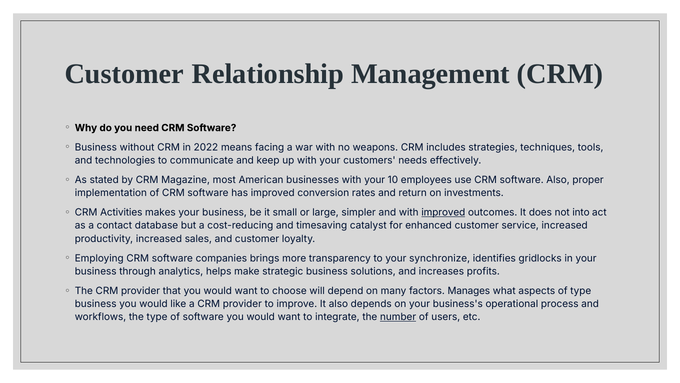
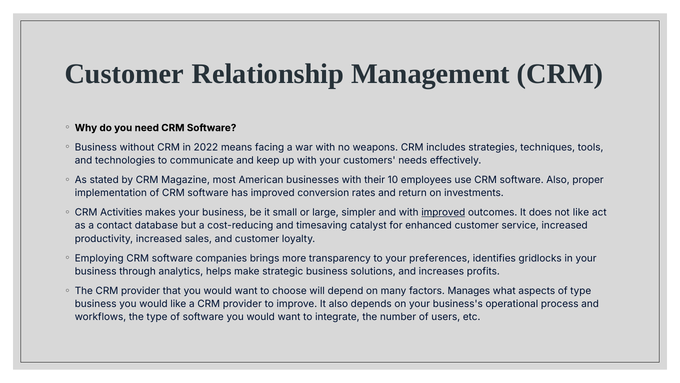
businesses with your: your -> their (375, 180)
not into: into -> like (581, 212)
synchronize: synchronize -> preferences (440, 258)
number underline: present -> none (398, 317)
